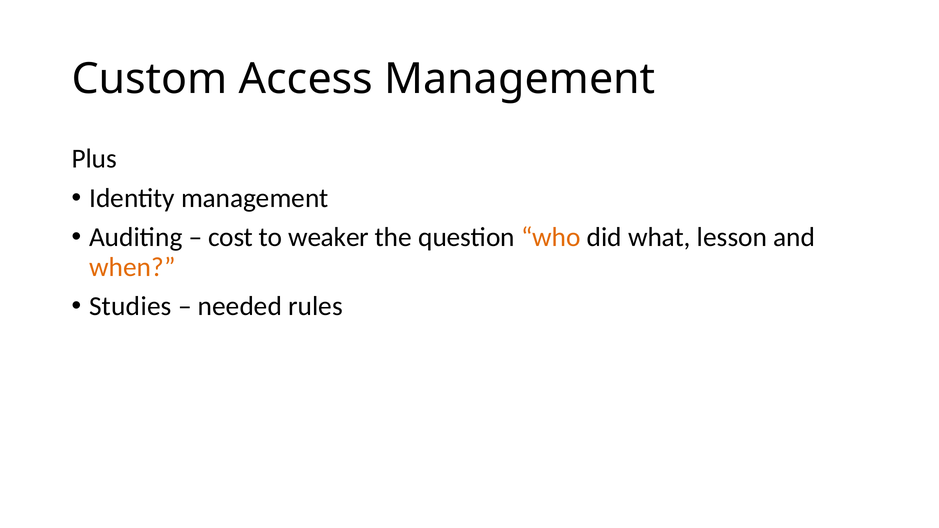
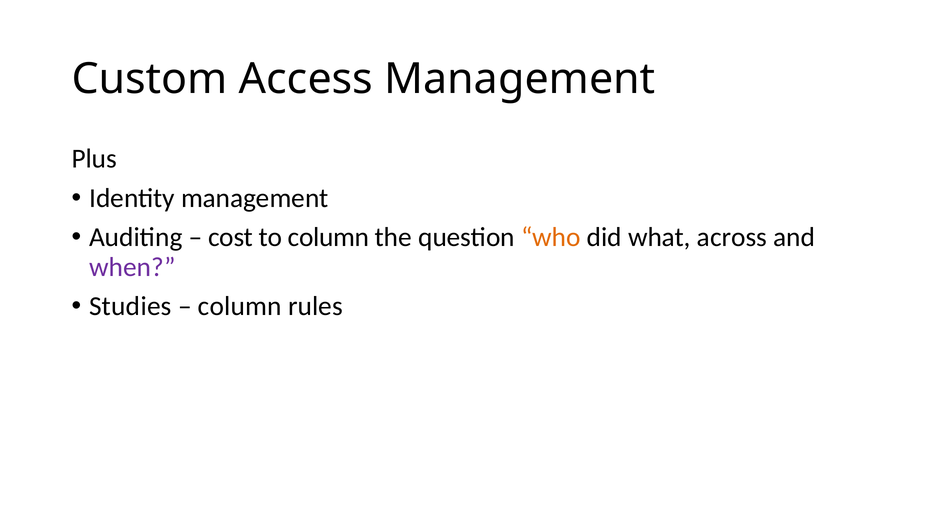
to weaker: weaker -> column (329, 238)
lesson: lesson -> across (732, 238)
when colour: orange -> purple (132, 267)
needed: needed -> column (240, 306)
